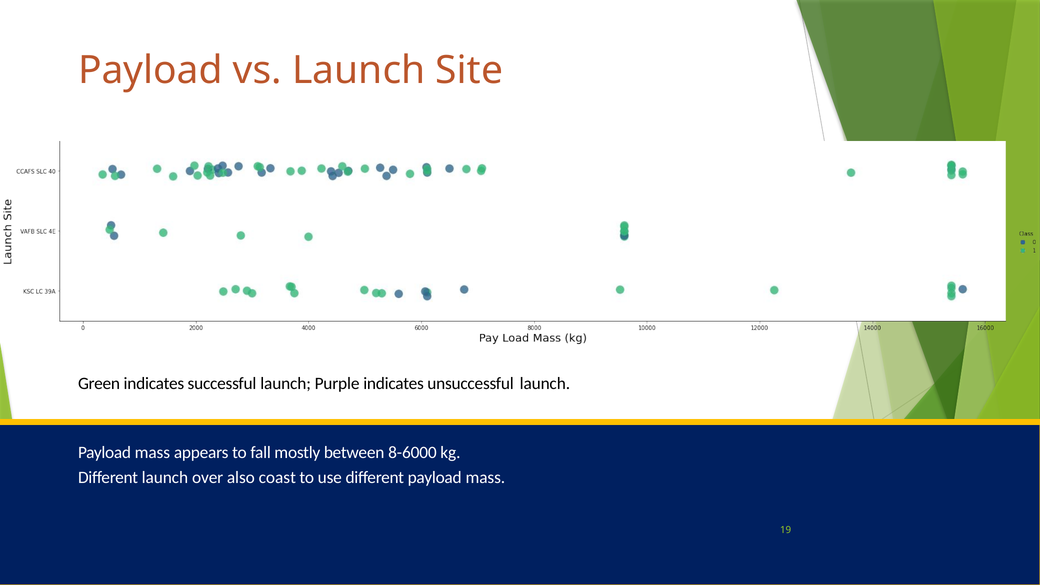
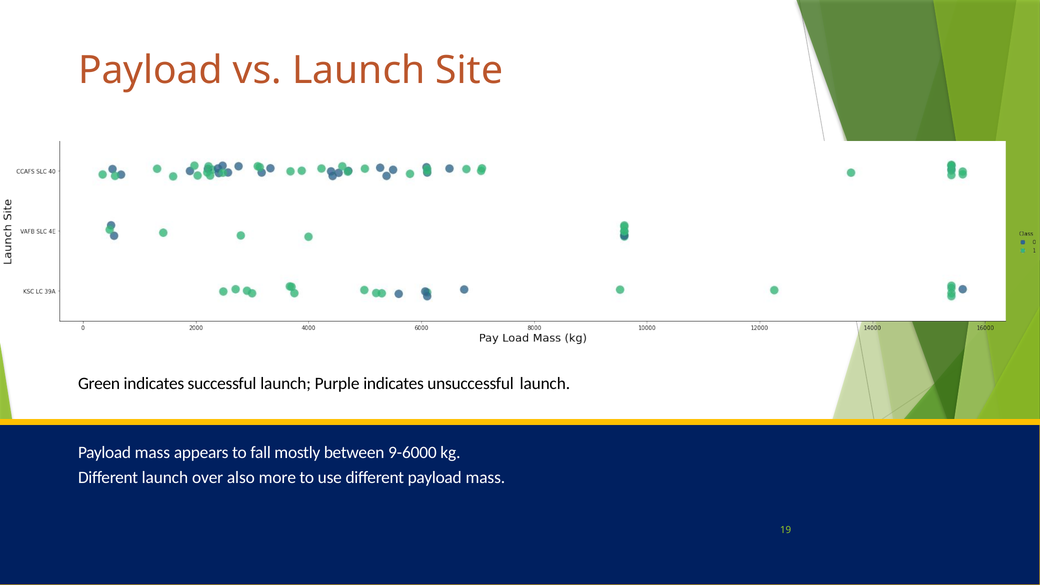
8-6000: 8-6000 -> 9-6000 (412, 452)
coast: coast -> more (277, 478)
